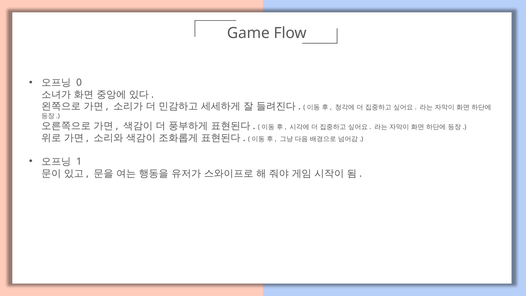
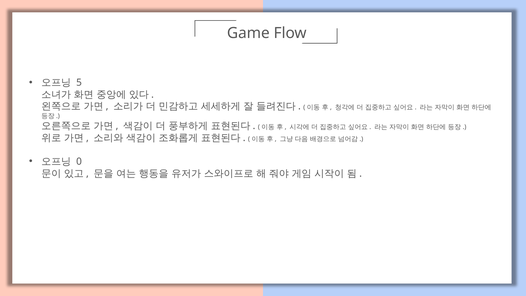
0: 0 -> 5 (79, 83)
1: 1 -> 0 (79, 162)
